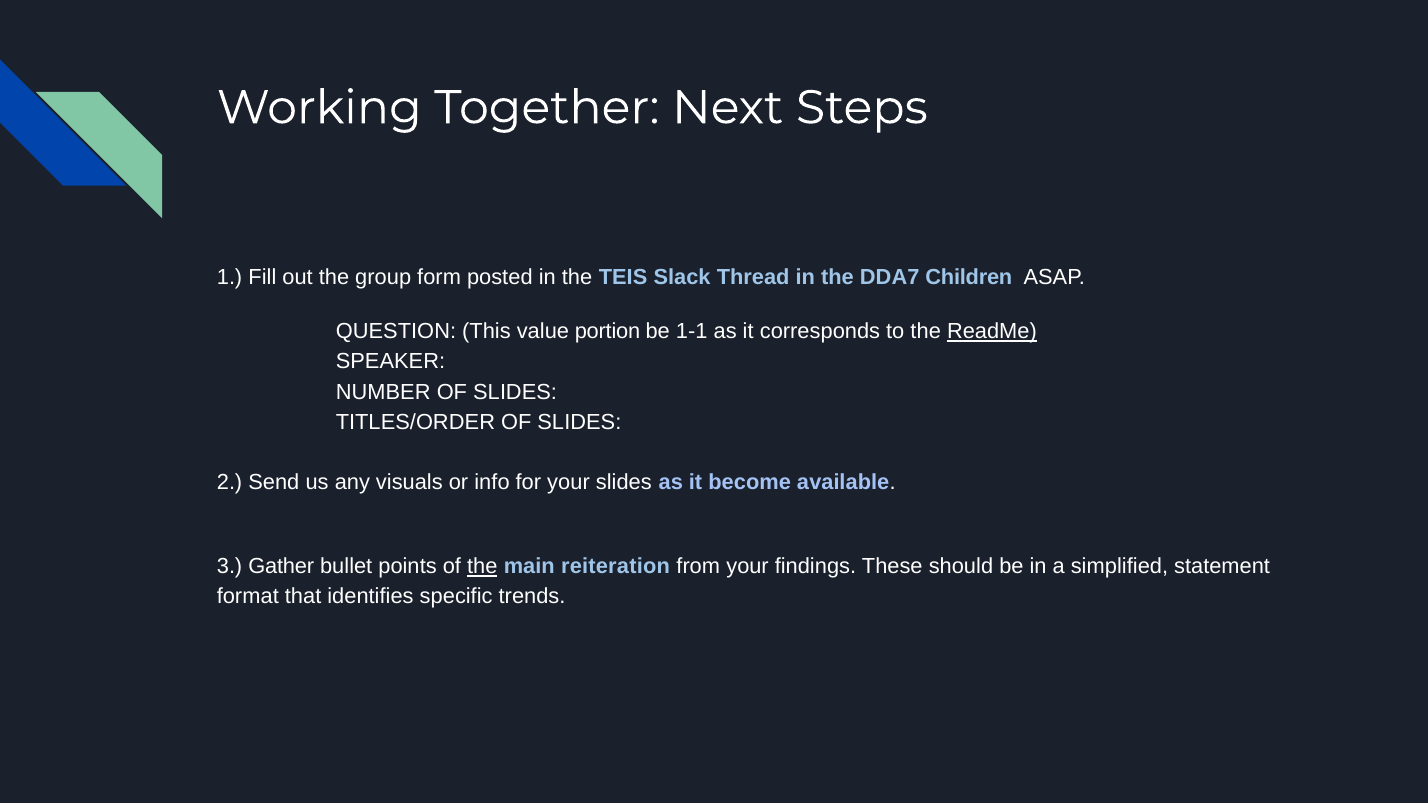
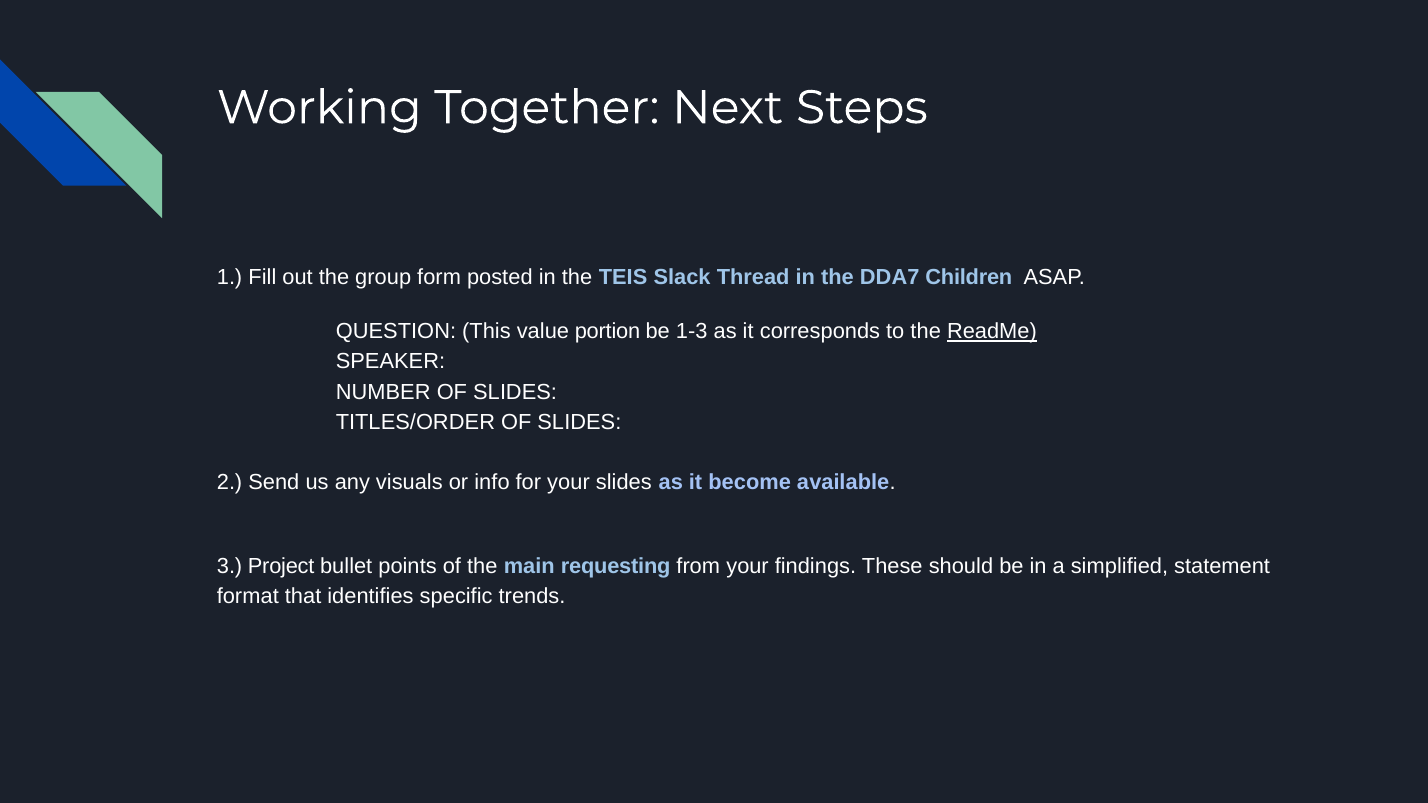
1-1: 1-1 -> 1-3 (692, 332)
Gather: Gather -> Project (281, 567)
the underline: present -> none (482, 567)
reiteration: reiteration -> requesting (616, 567)
